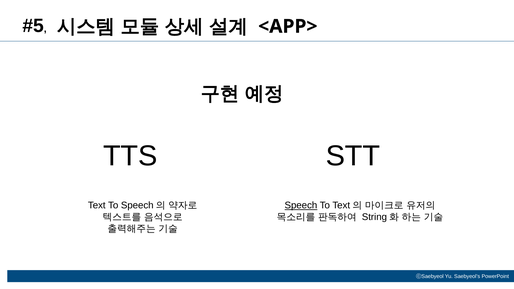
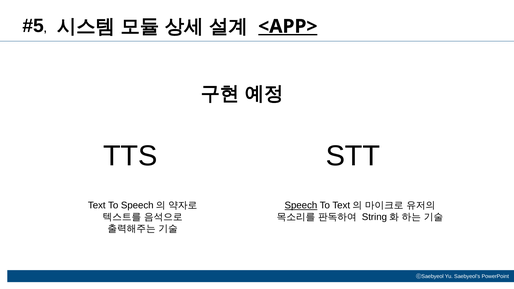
<APP> underline: none -> present (288, 26)
